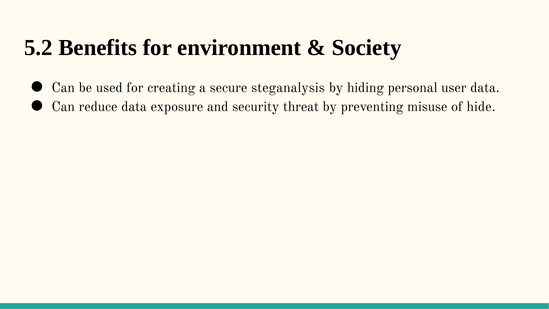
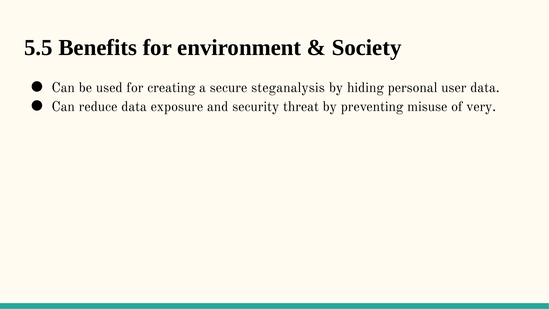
5.2: 5.2 -> 5.5 (38, 48)
hide: hide -> very (481, 106)
